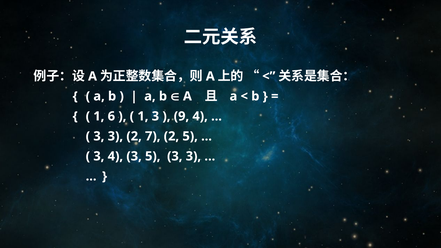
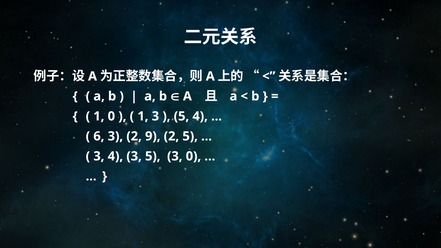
1 6: 6 -> 0 (111, 116)
9: 9 -> 5 (181, 116)
3: 3 -> 6 (99, 136)
7: 7 -> 9 (153, 136)
5 3 3: 3 -> 0 (193, 156)
